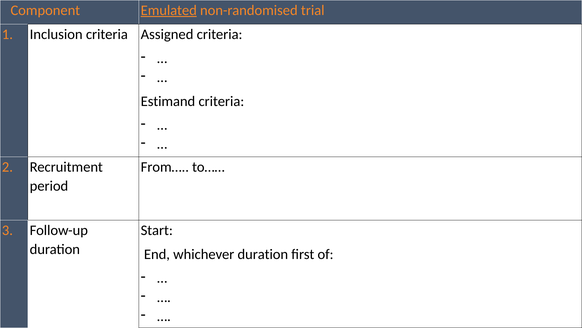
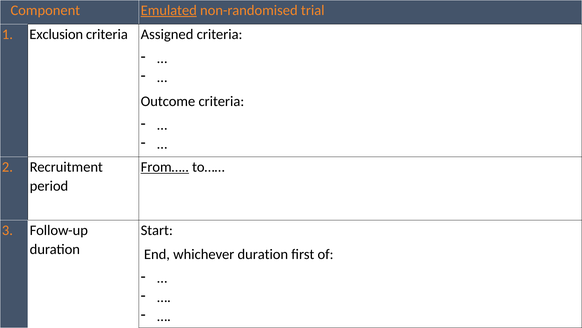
Inclusion: Inclusion -> Exclusion (56, 34)
Estimand: Estimand -> Outcome (168, 101)
From… underline: none -> present (165, 167)
